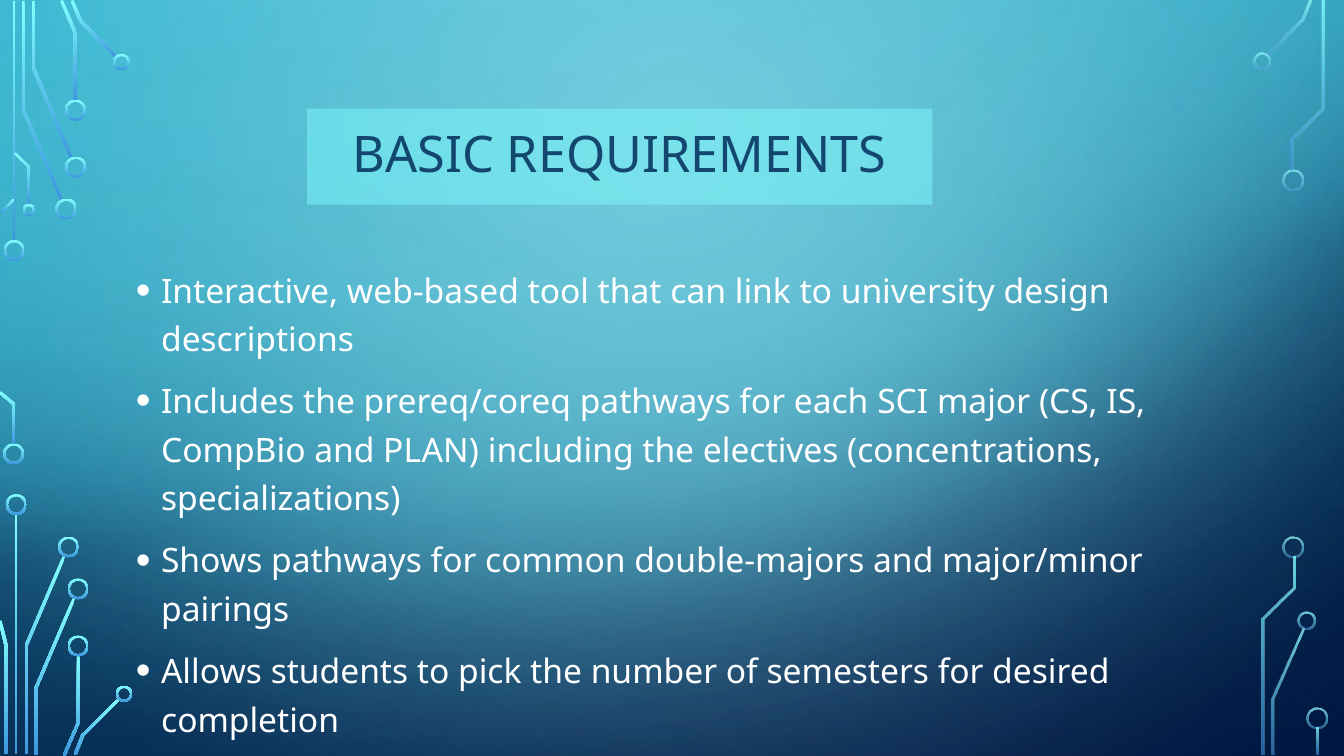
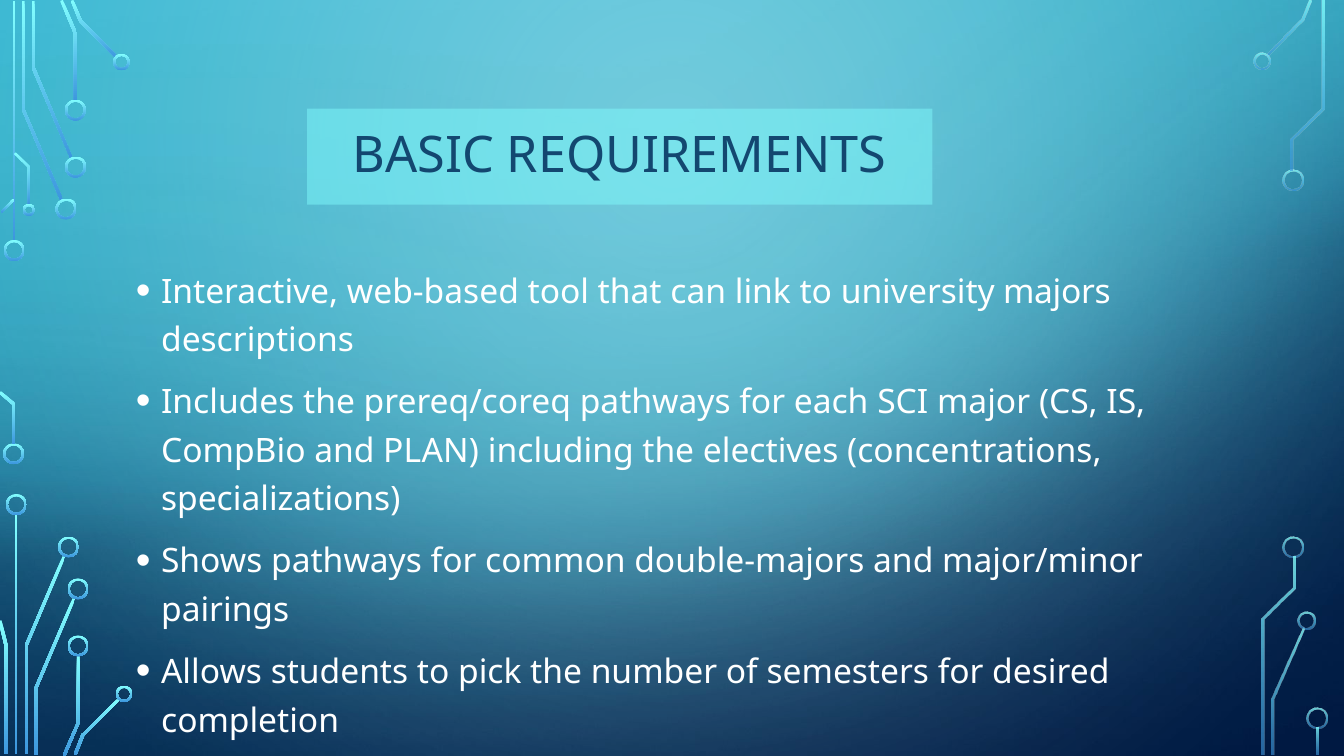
design: design -> majors (1057, 292)
